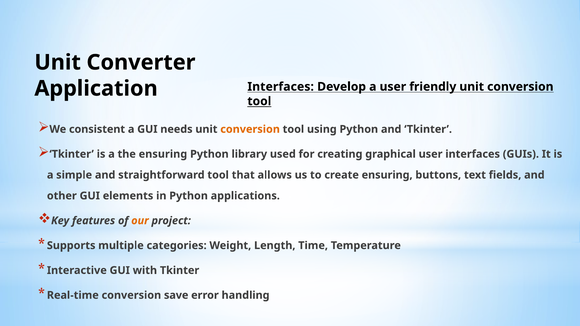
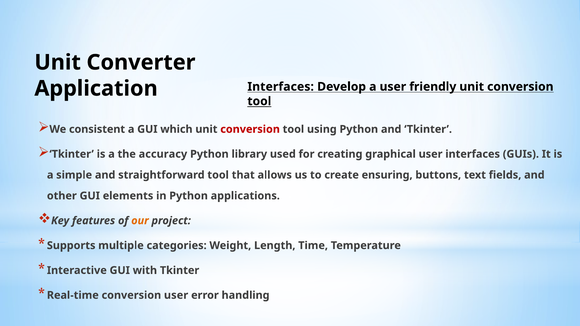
needs: needs -> which (176, 129)
conversion colour: orange -> red (250, 129)
the ensuring: ensuring -> accuracy (163, 154)
conversion save: save -> user (176, 295)
